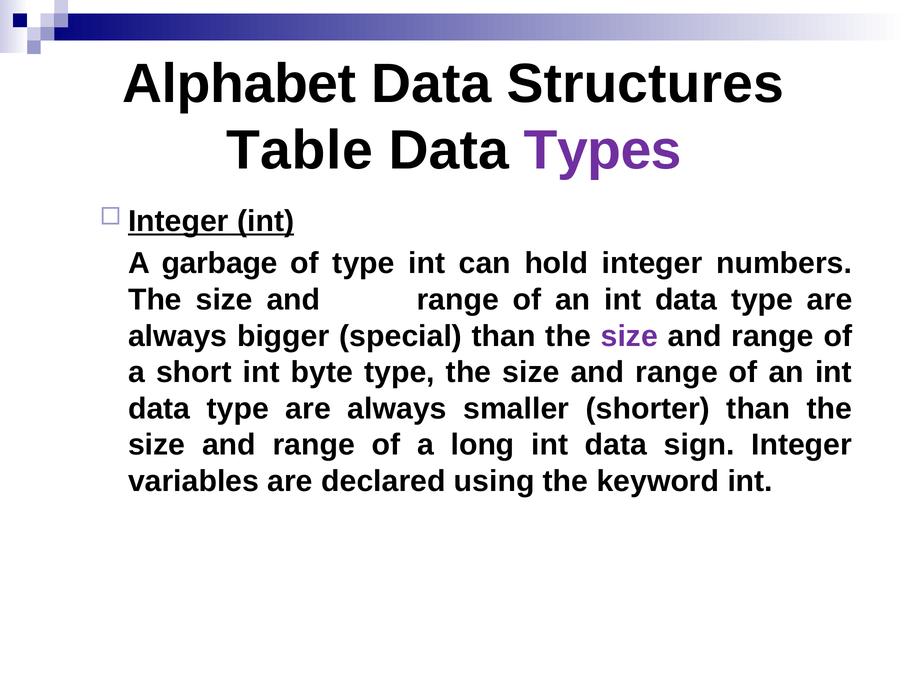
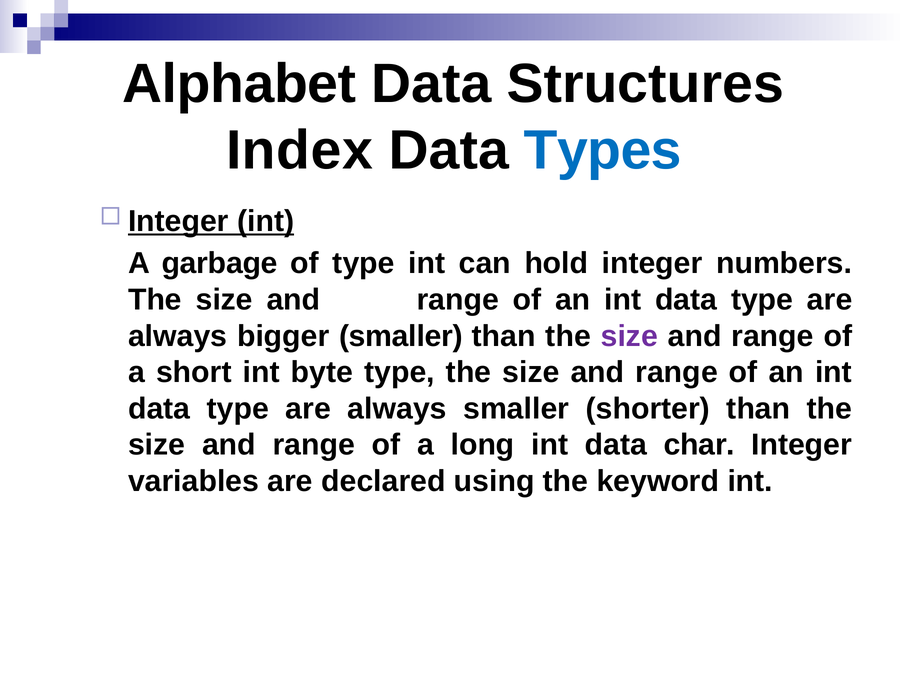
Table: Table -> Index (299, 150)
Types colour: purple -> blue (603, 150)
bigger special: special -> smaller (401, 336)
sign: sign -> char (699, 445)
